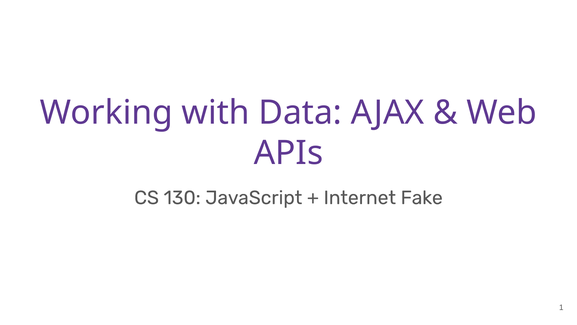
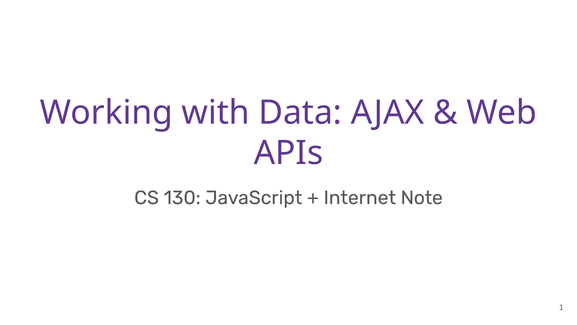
Fake: Fake -> Note (422, 198)
